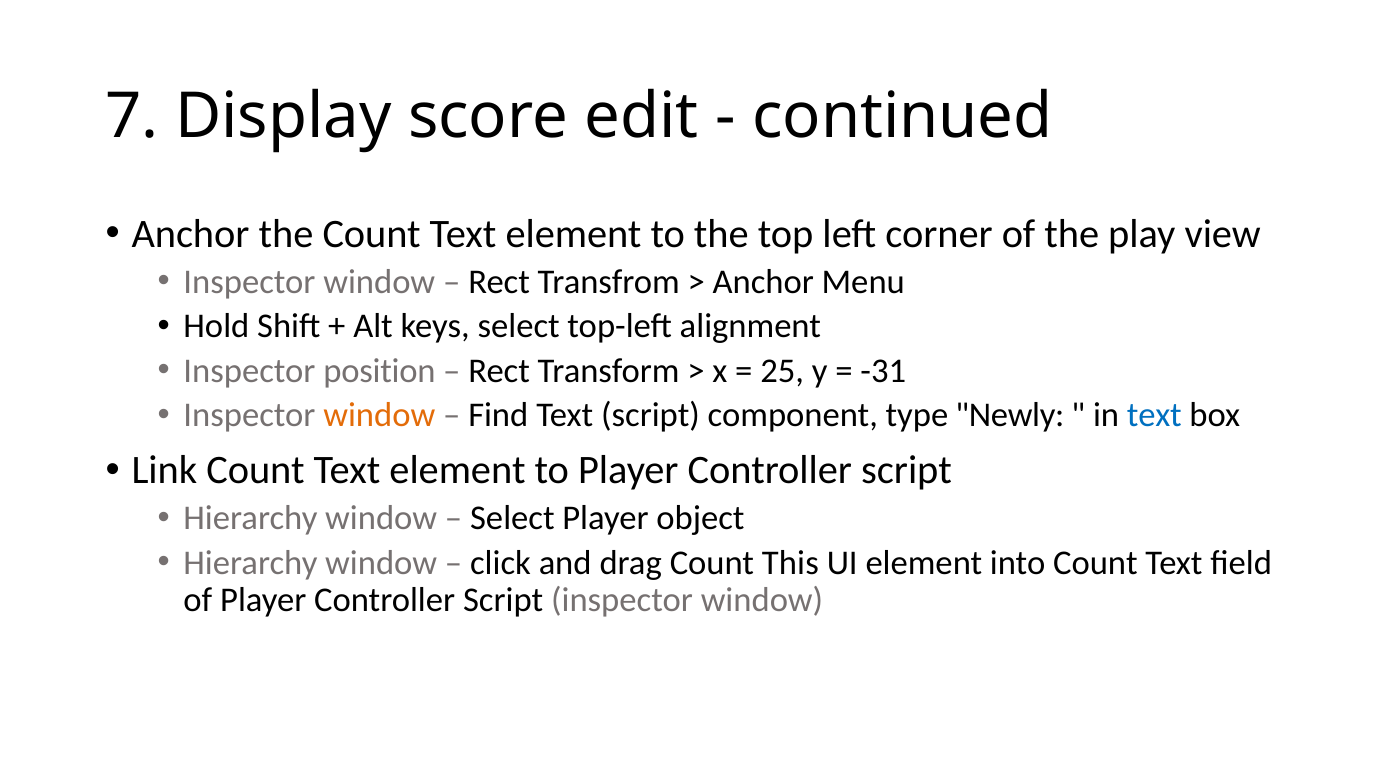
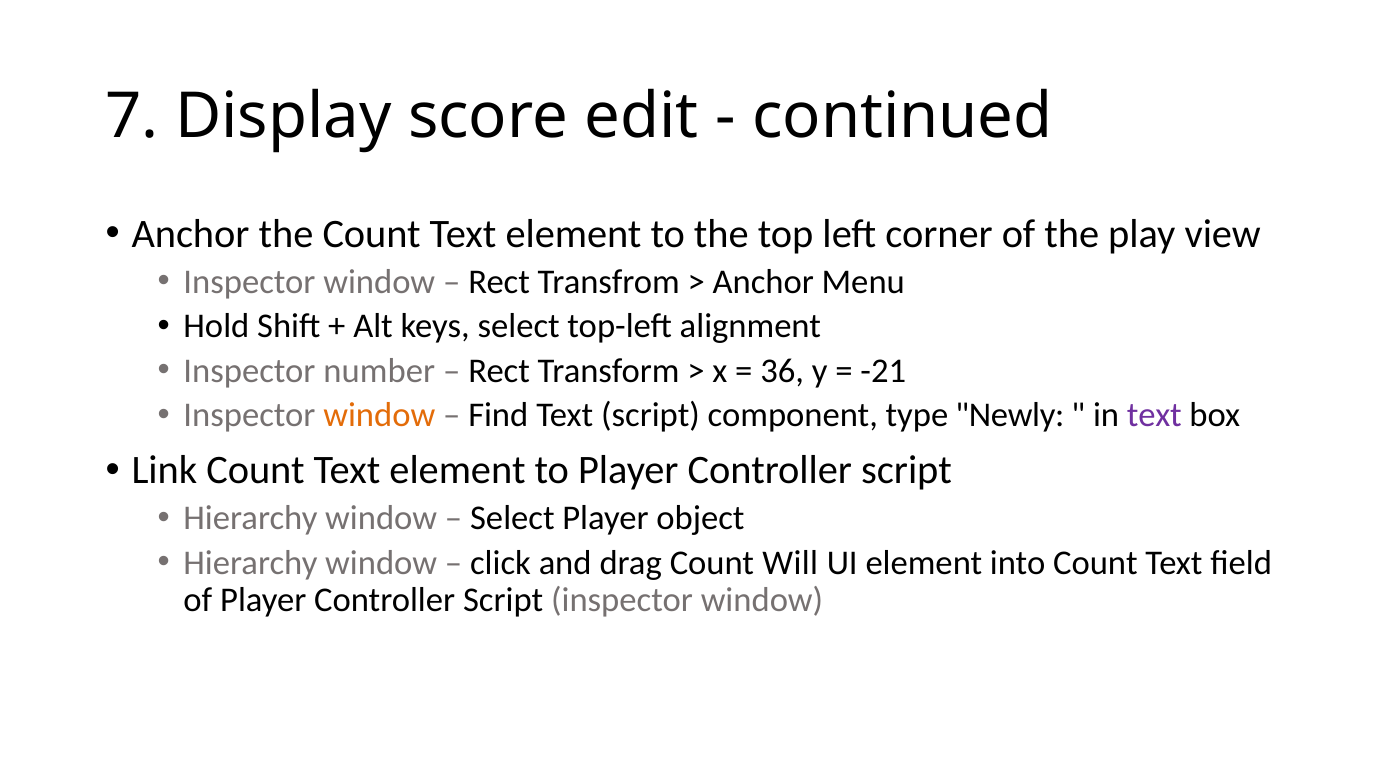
position: position -> number (379, 371)
25: 25 -> 36 (782, 371)
-31: -31 -> -21 (883, 371)
text colour: blue -> purple (1154, 416)
This: This -> Will (790, 563)
